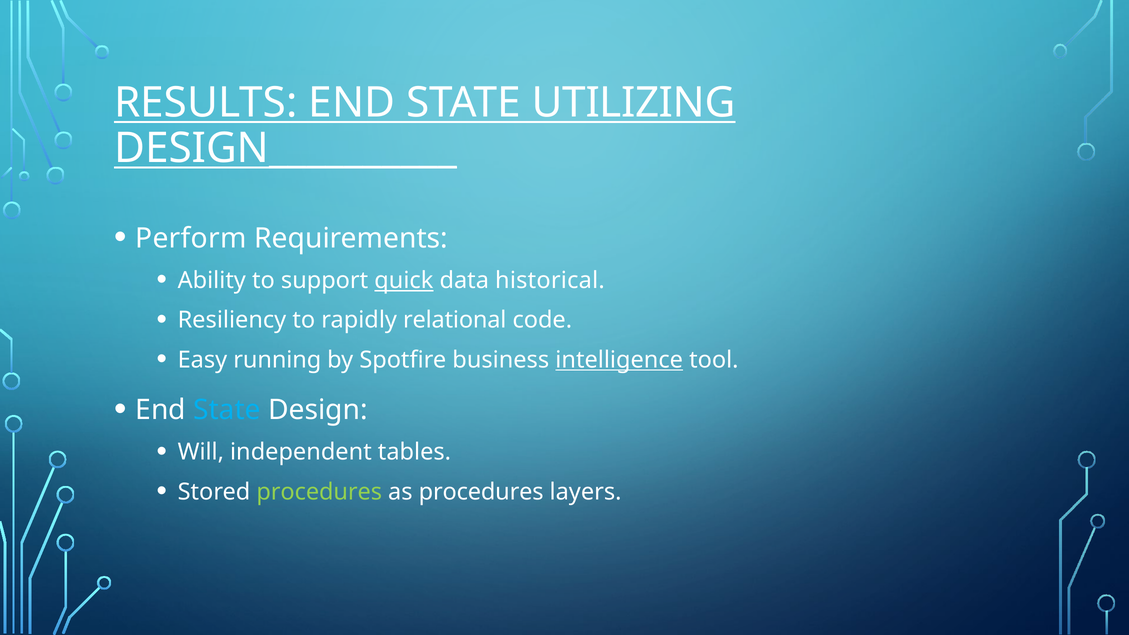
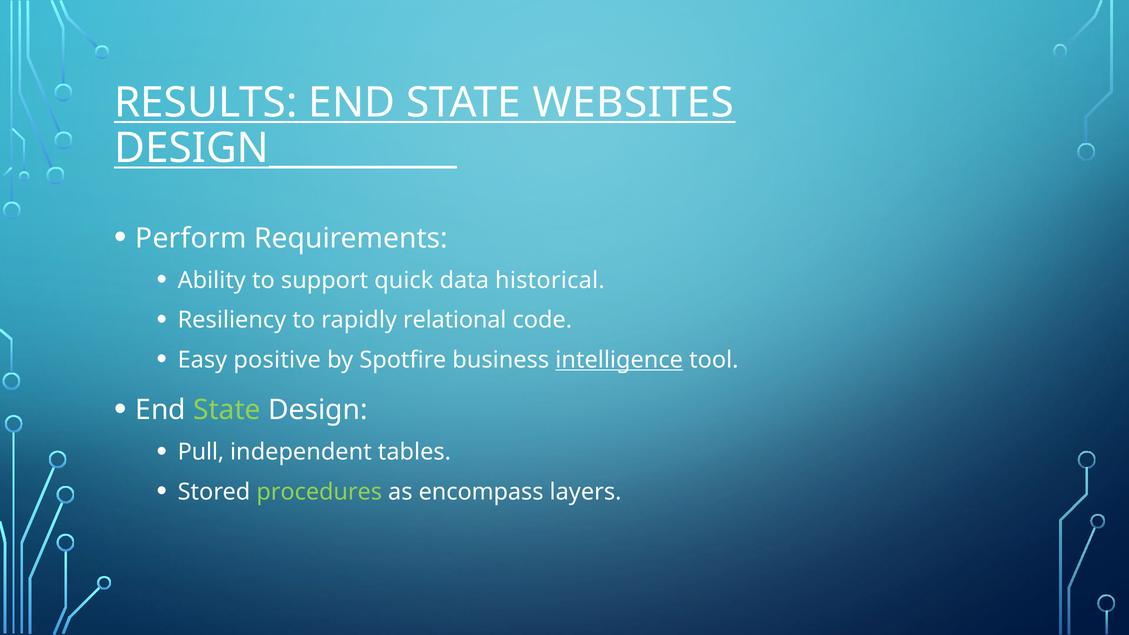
UTILIZING: UTILIZING -> WEBSITES (633, 103)
quick underline: present -> none (404, 280)
running: running -> positive (277, 360)
State colour: light blue -> light green (227, 410)
Will: Will -> Pull (201, 452)
as procedures: procedures -> encompass (481, 492)
